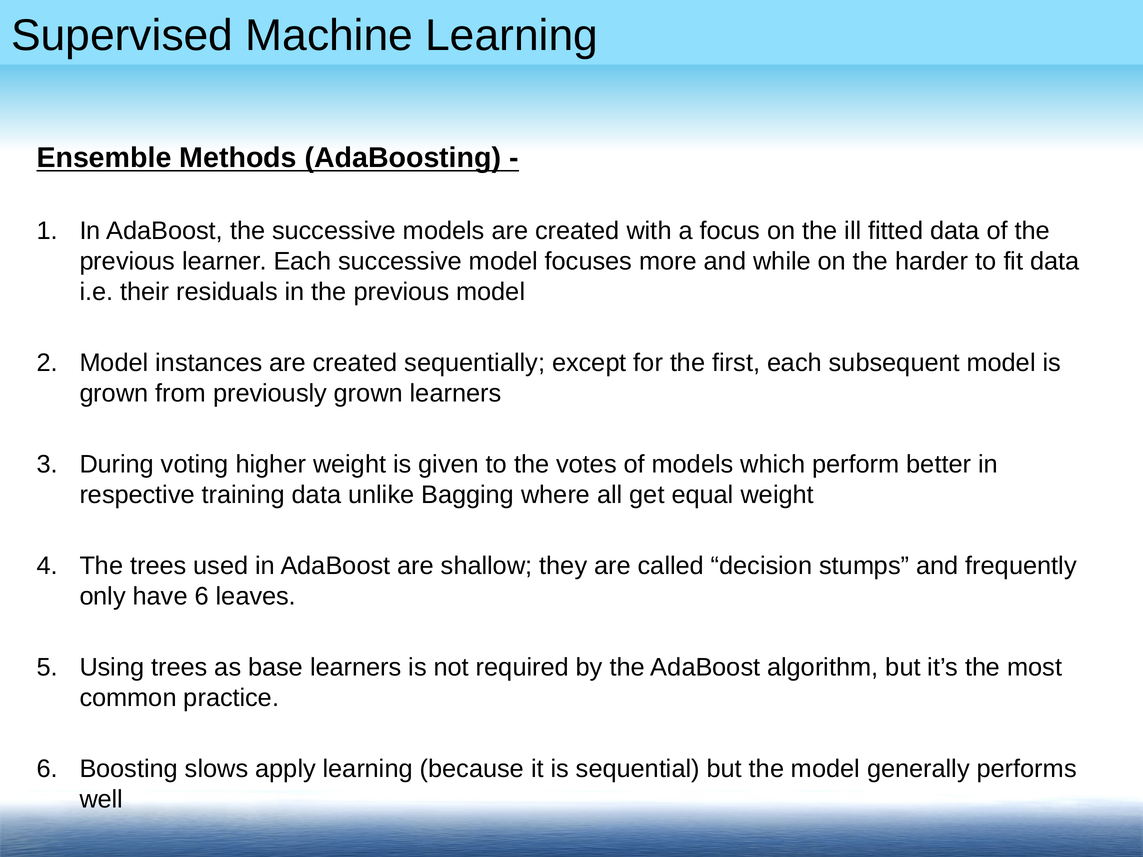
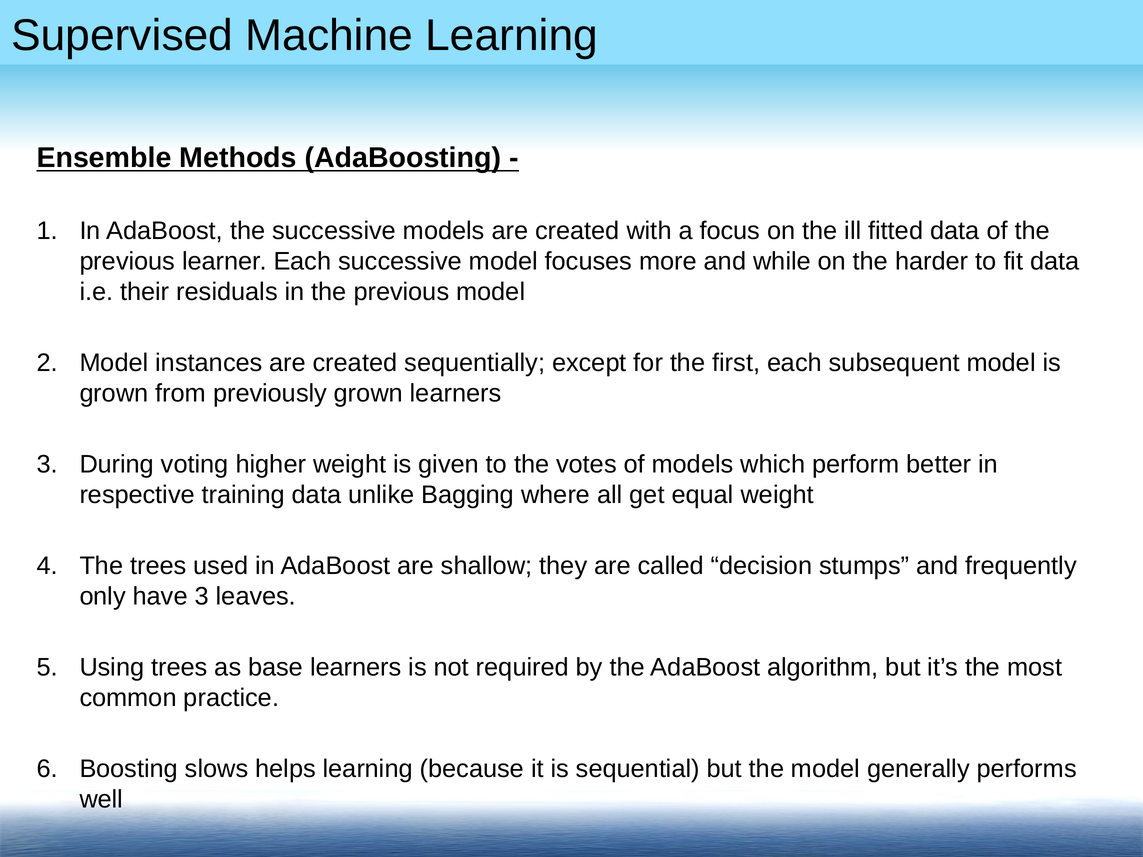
have 6: 6 -> 3 (202, 597)
apply: apply -> helps (286, 769)
